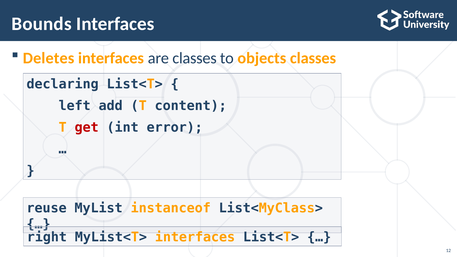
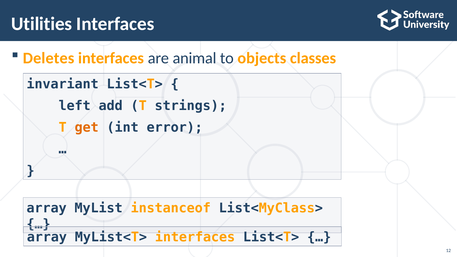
Bounds: Bounds -> Utilities (42, 24)
are classes: classes -> animal (194, 58)
declaring: declaring -> invariant (63, 84)
content: content -> strings (191, 106)
get colour: red -> orange (87, 127)
reuse: reuse -> array (47, 208)
right: right -> array (47, 237)
